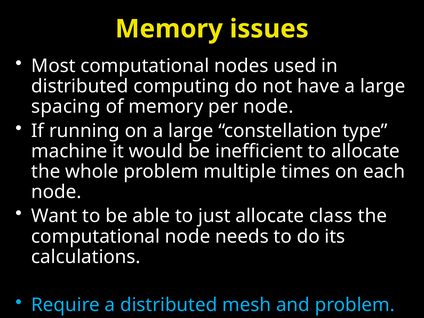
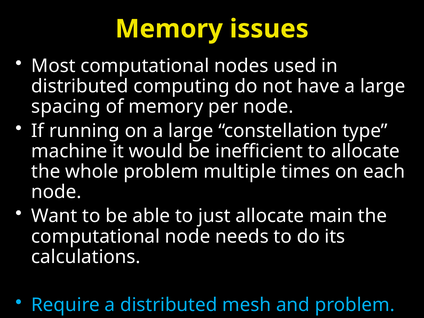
class: class -> main (331, 216)
